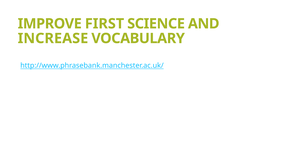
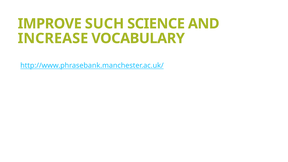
FIRST: FIRST -> SUCH (104, 24)
